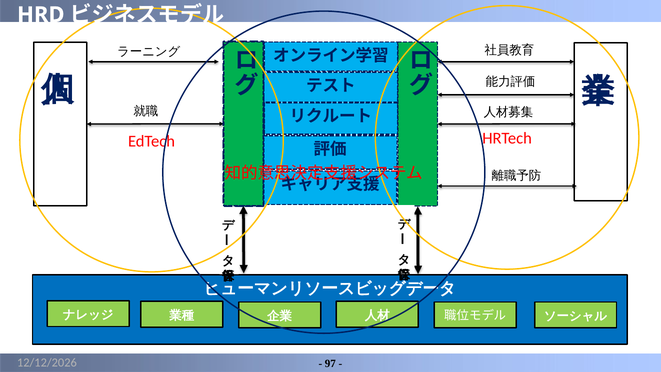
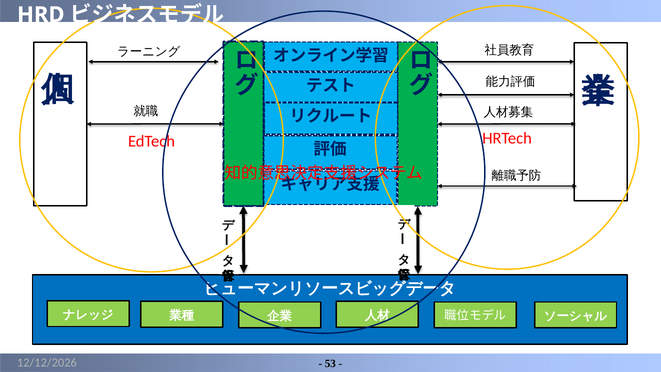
97: 97 -> 53 (330, 363)
